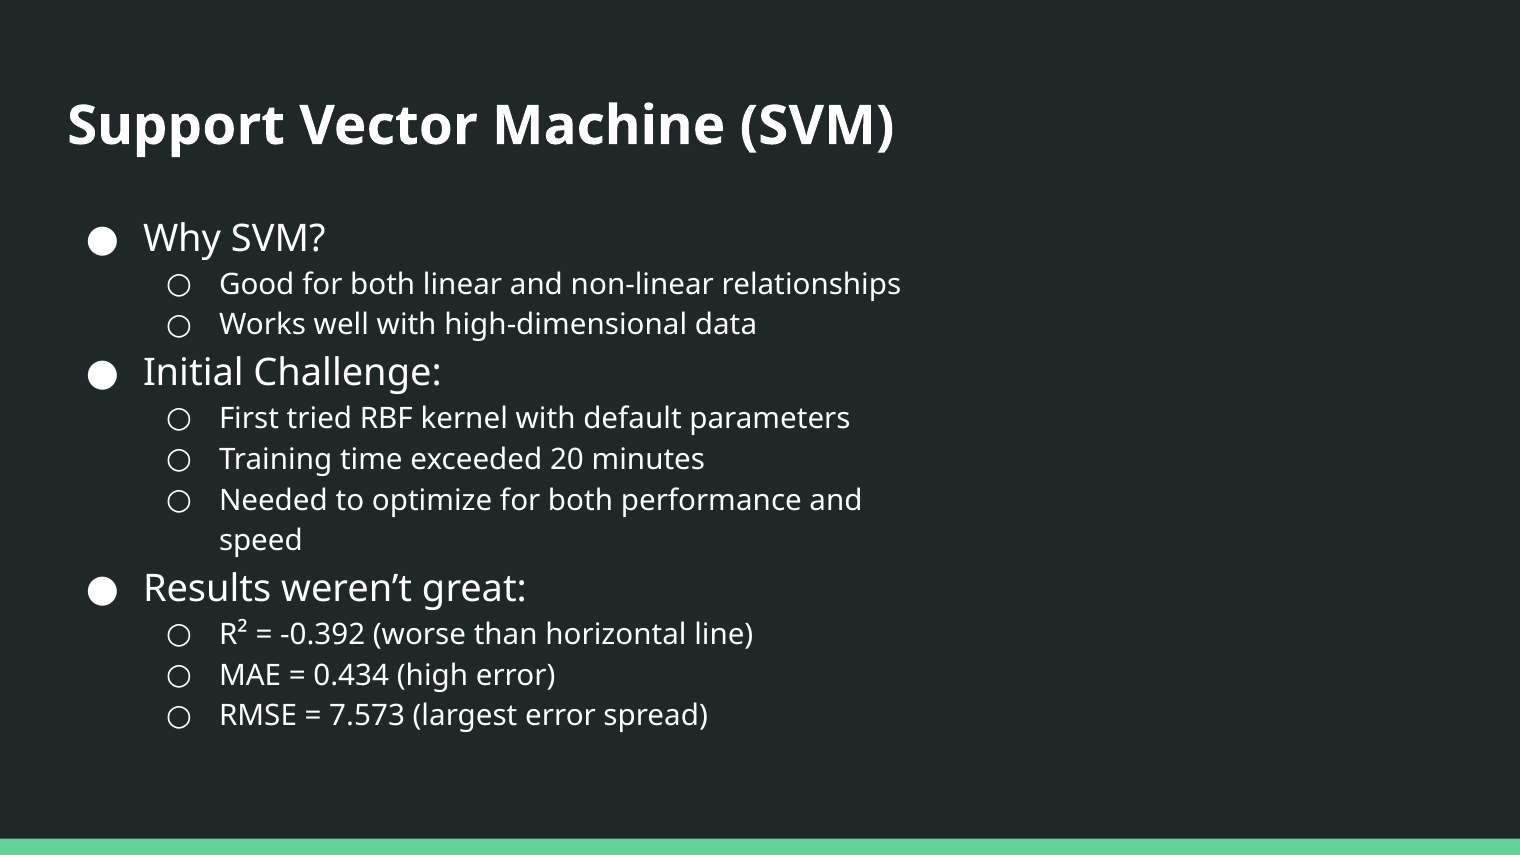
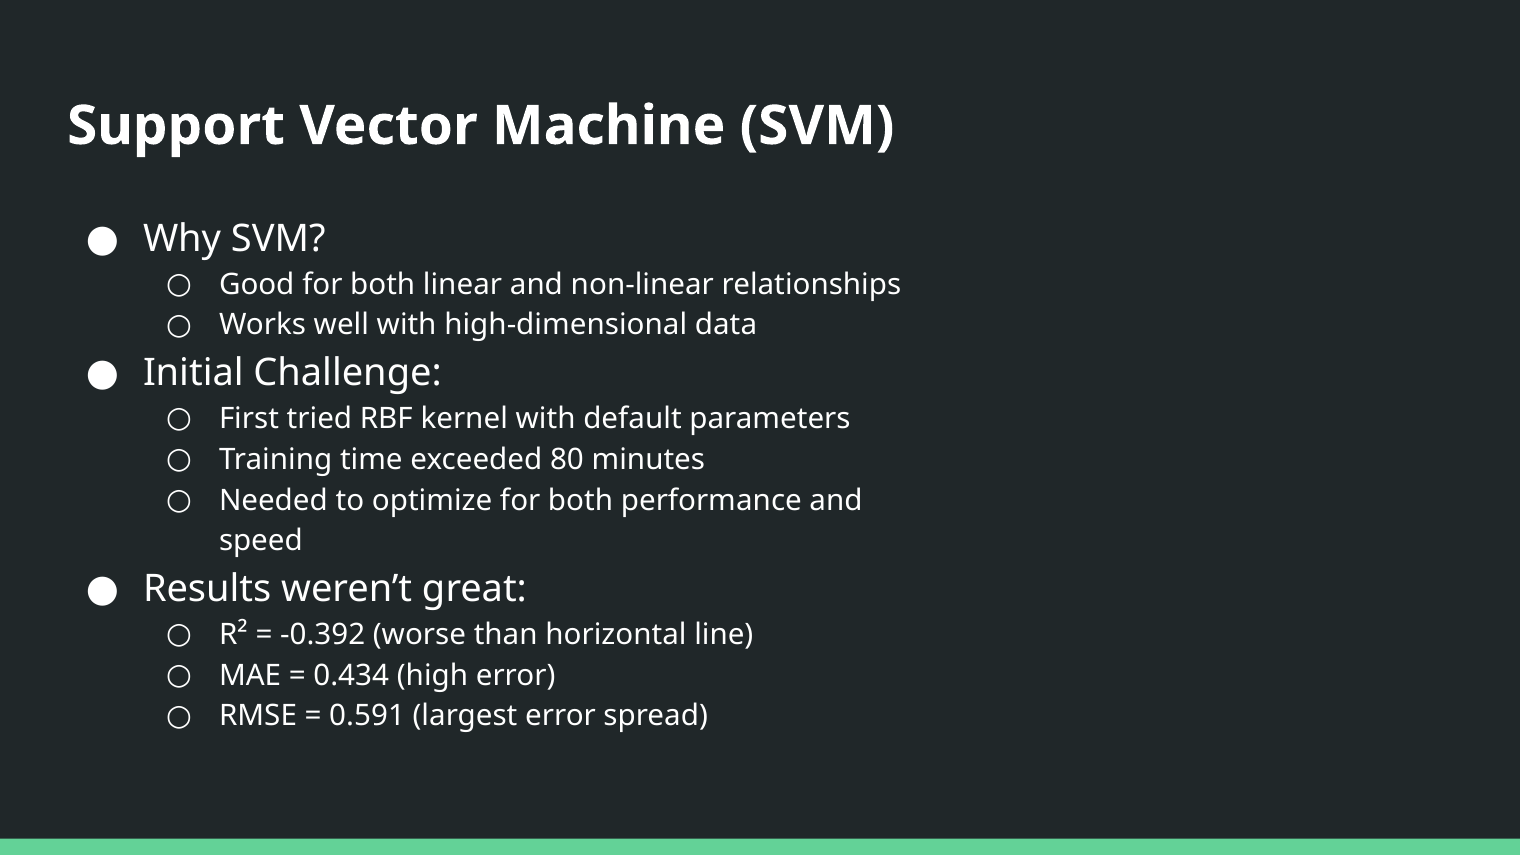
20: 20 -> 80 (567, 459)
7.573: 7.573 -> 0.591 (367, 716)
